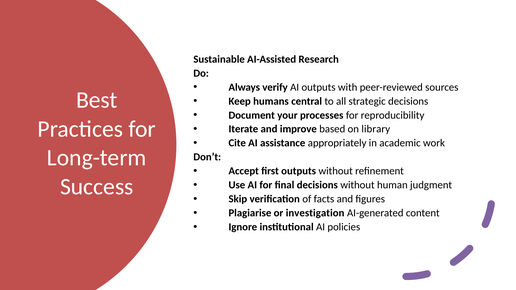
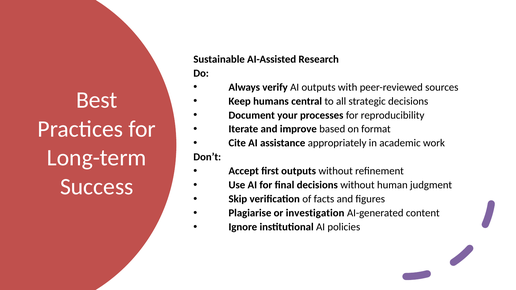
library: library -> format (376, 129)
